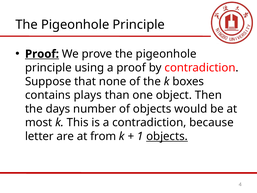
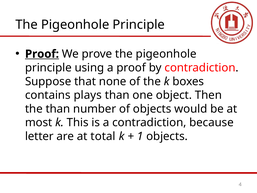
the days: days -> than (58, 109)
from: from -> total (103, 136)
objects underline: present -> none (167, 136)
